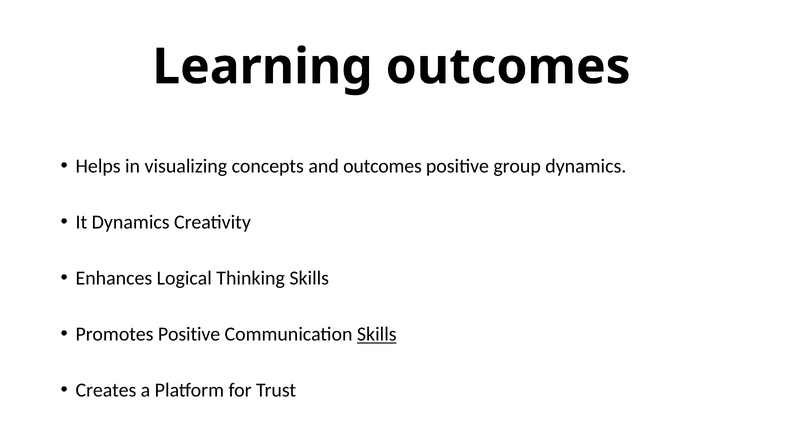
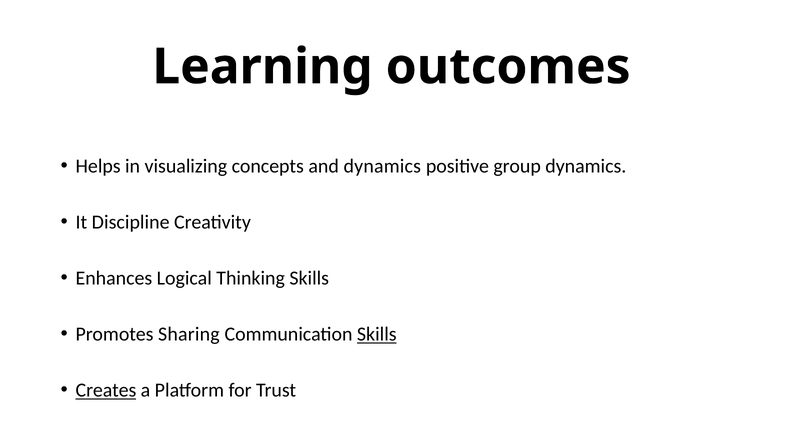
and outcomes: outcomes -> dynamics (382, 166)
It Dynamics: Dynamics -> Discipline (131, 222)
Promotes Positive: Positive -> Sharing (189, 334)
Creates underline: none -> present (106, 390)
